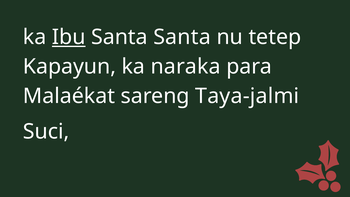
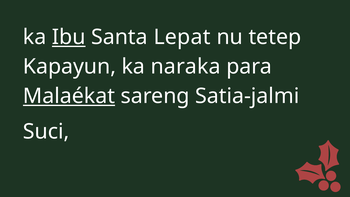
Santa Santa: Santa -> Lepat (182, 37)
Malaékat underline: none -> present (69, 96)
Taya-jalmi: Taya-jalmi -> Satia-jalmi (247, 96)
